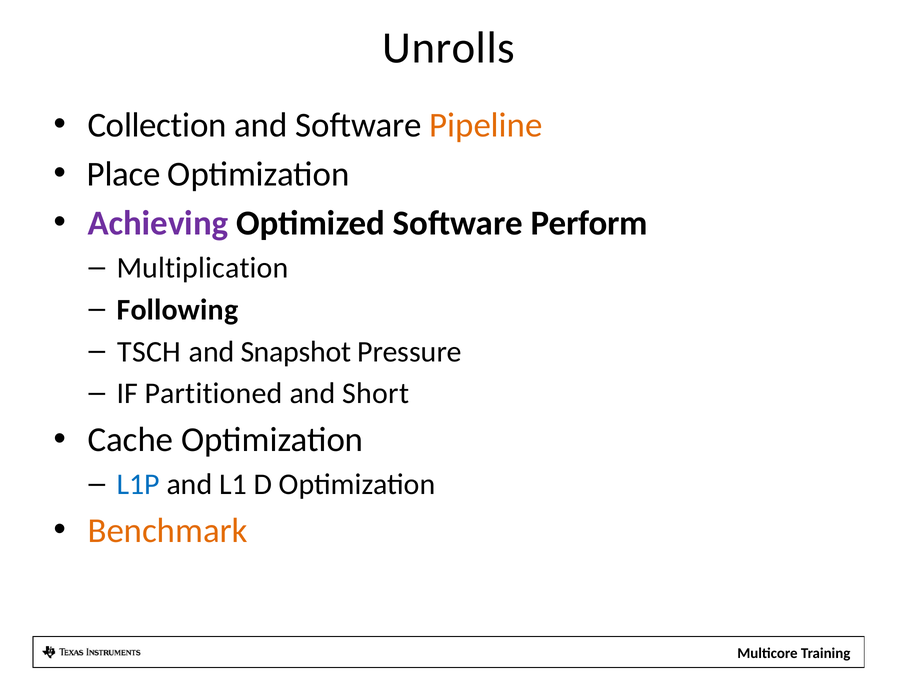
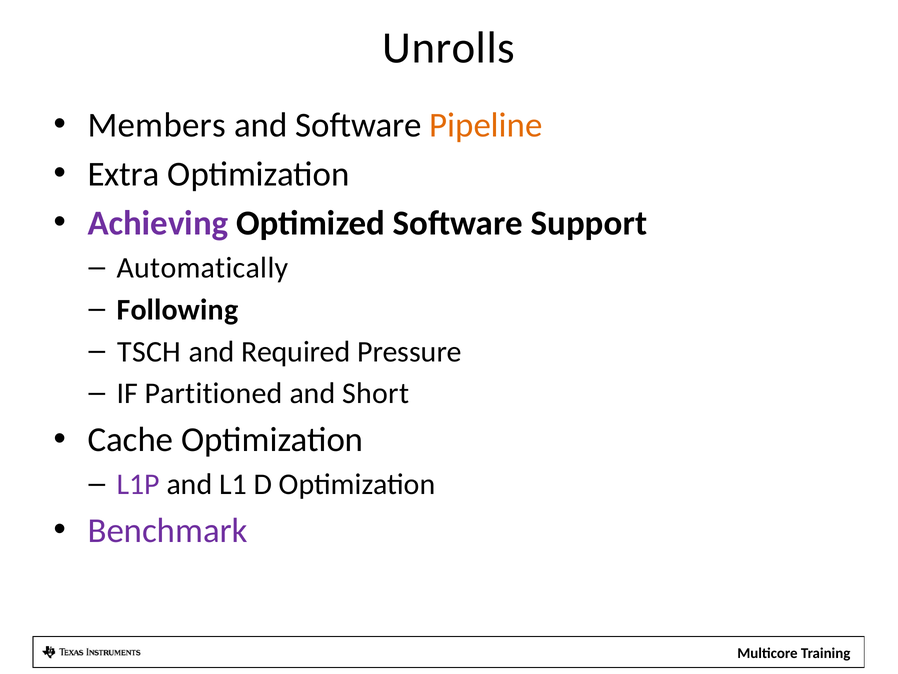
Collection: Collection -> Members (157, 125)
Place: Place -> Extra (124, 174)
Perform: Perform -> Support (589, 223)
Multiplication: Multiplication -> Automatically (203, 268)
Snapshot: Snapshot -> Required (296, 351)
L1P colour: blue -> purple (138, 484)
Benchmark colour: orange -> purple (168, 530)
